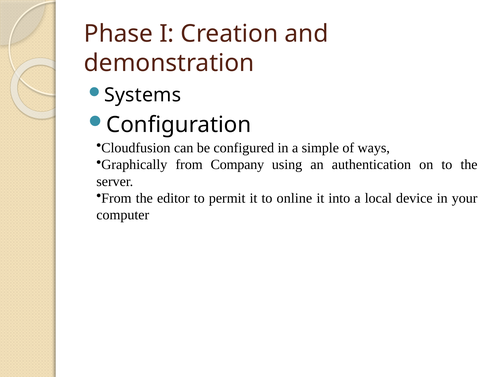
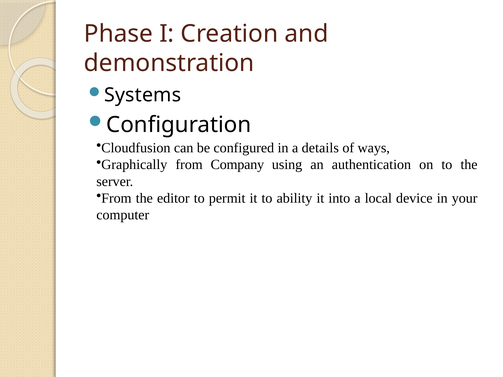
simple: simple -> details (320, 148)
online: online -> ability (294, 198)
